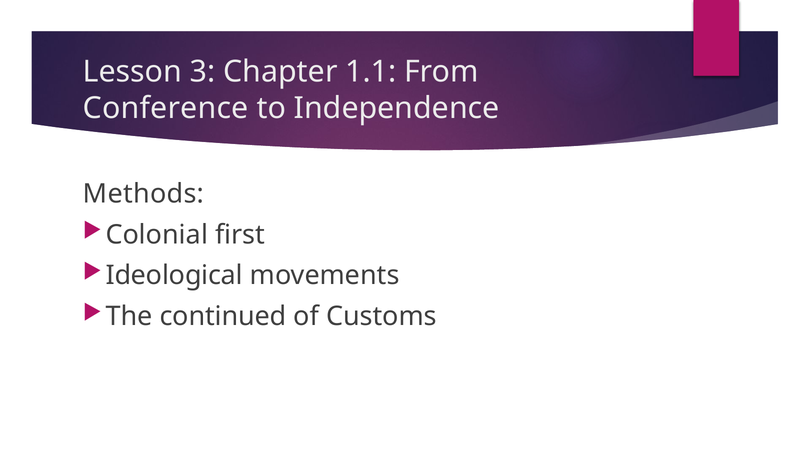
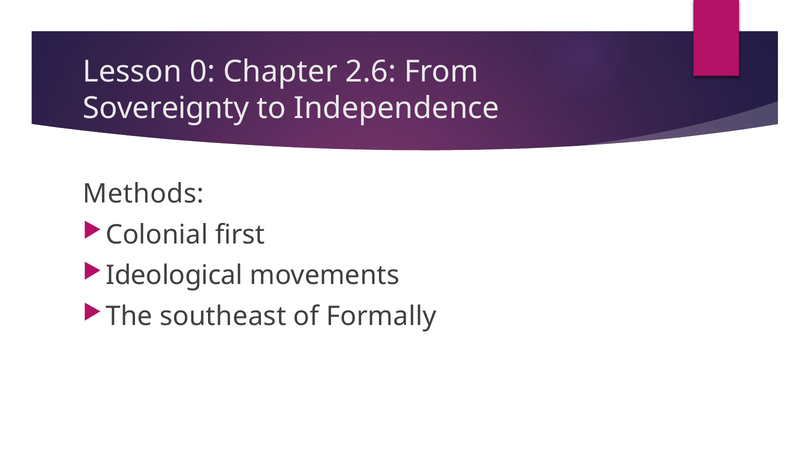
3: 3 -> 0 (203, 72)
1.1: 1.1 -> 2.6 (371, 72)
Conference: Conference -> Sovereignty (166, 109)
continued: continued -> southeast (223, 317)
Customs: Customs -> Formally (381, 317)
